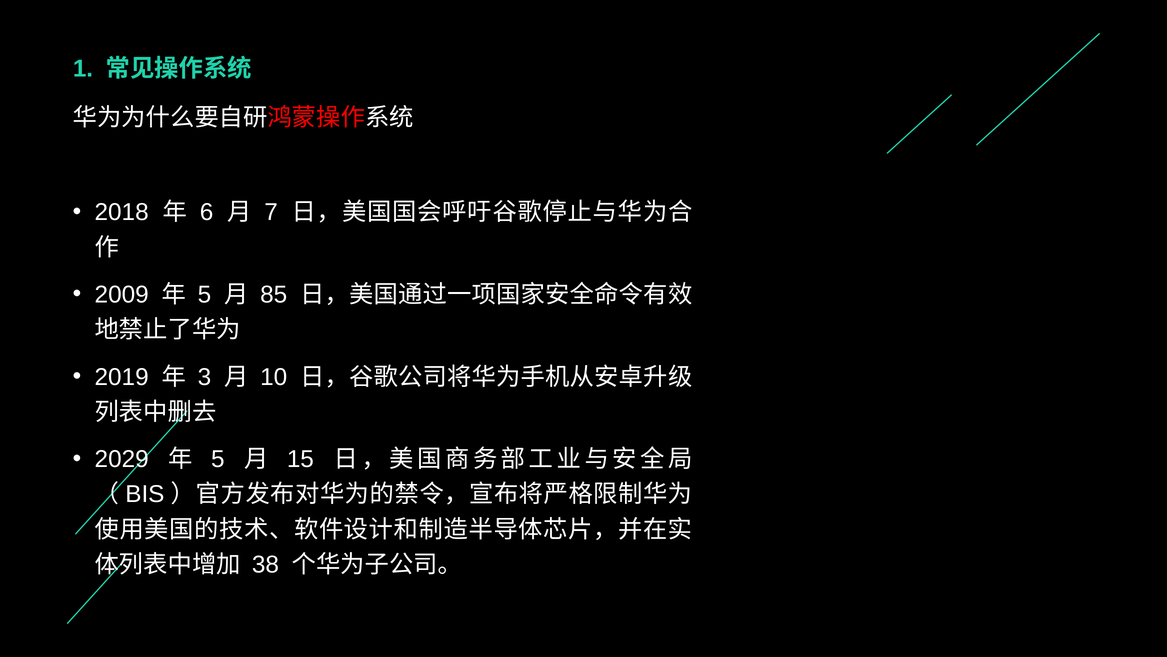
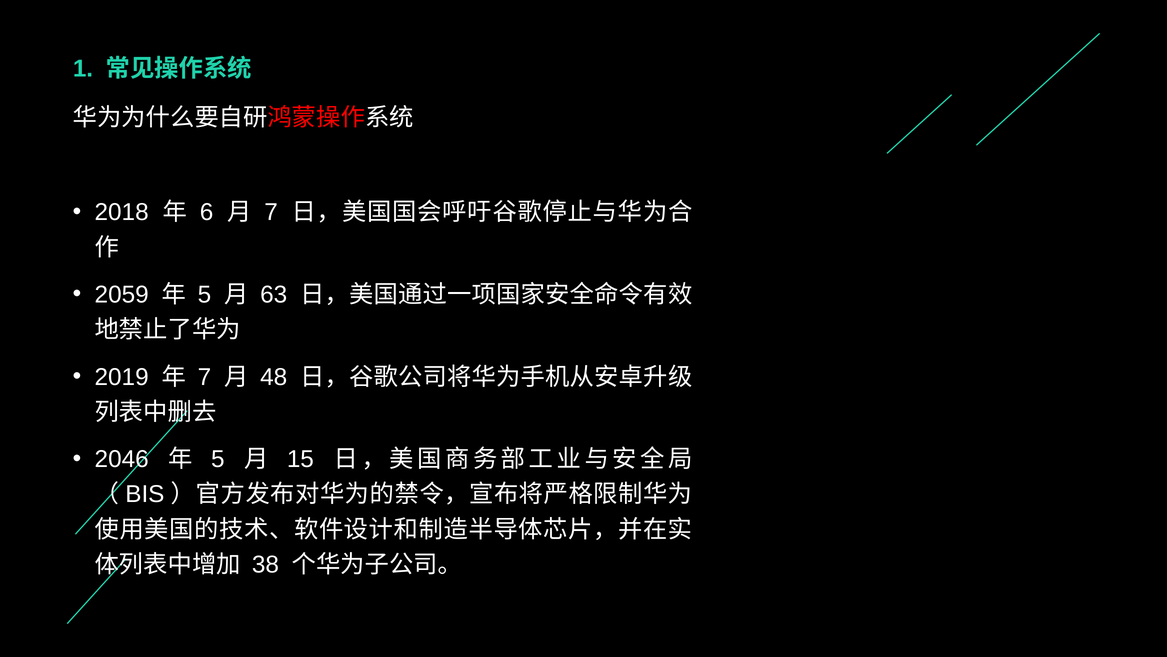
2009: 2009 -> 2059 (122, 294)
85: 85 -> 63 (274, 294)
3: 3 -> 7 (204, 377)
10: 10 -> 48 (274, 377)
2029: 2029 -> 2046 (122, 459)
